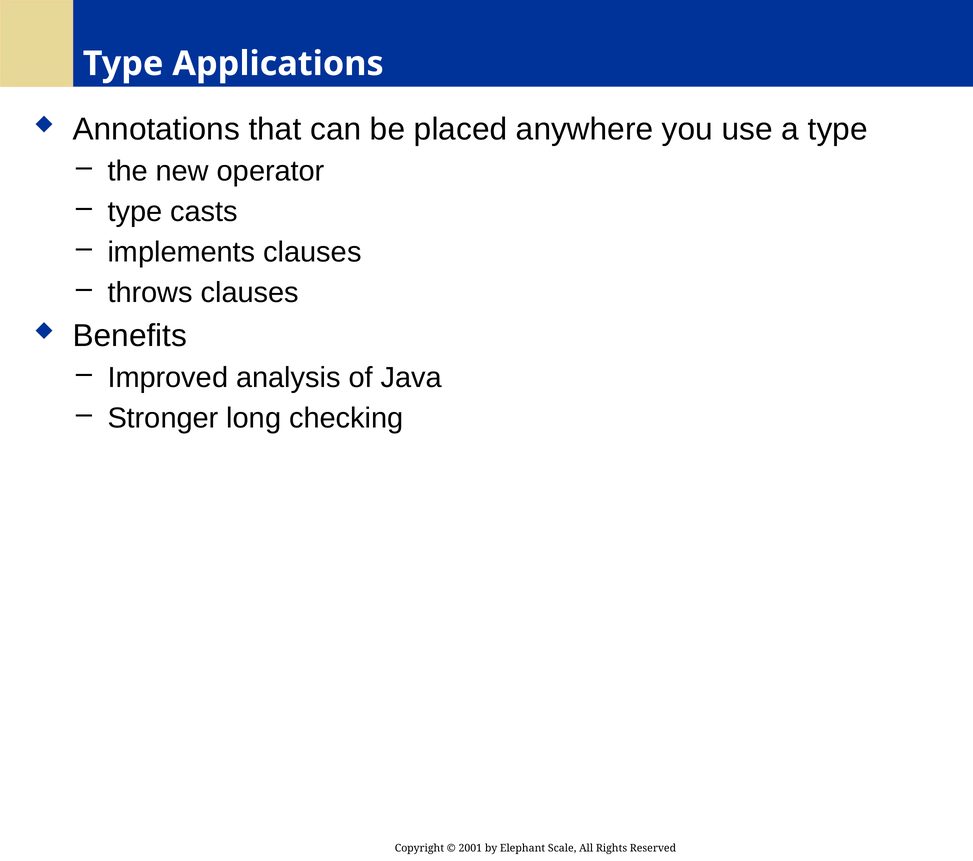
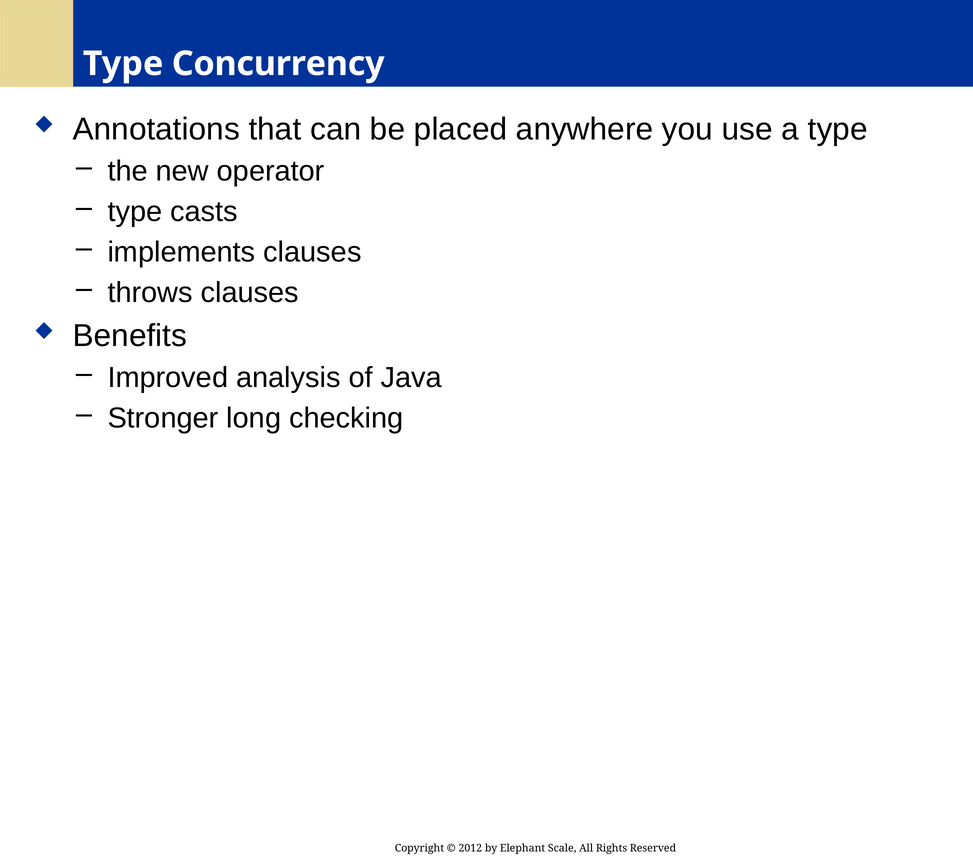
Applications: Applications -> Concurrency (278, 64)
2001: 2001 -> 2012 (470, 849)
